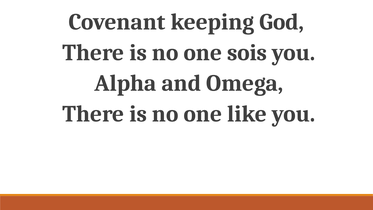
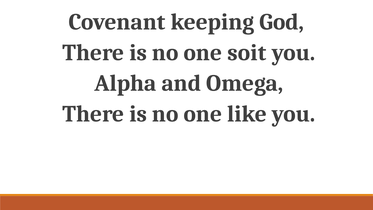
sois: sois -> soit (247, 53)
